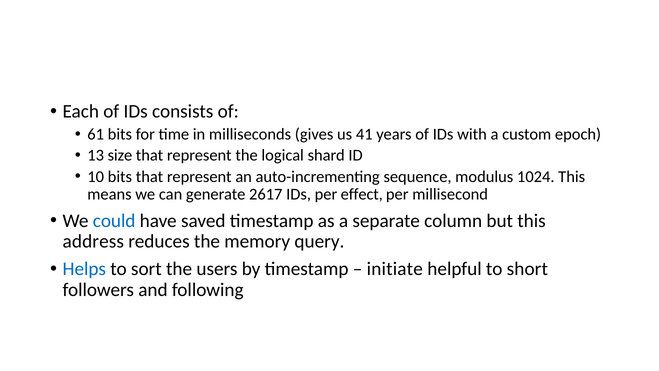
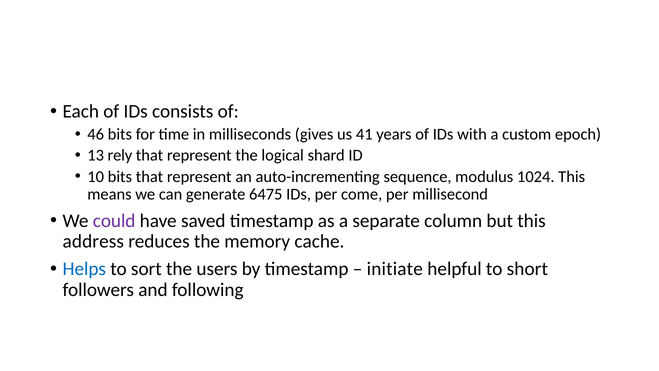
61: 61 -> 46 (96, 134)
size: size -> rely (120, 155)
2617: 2617 -> 6475 (266, 194)
effect: effect -> come (362, 194)
could colour: blue -> purple (114, 220)
query: query -> cache (319, 241)
